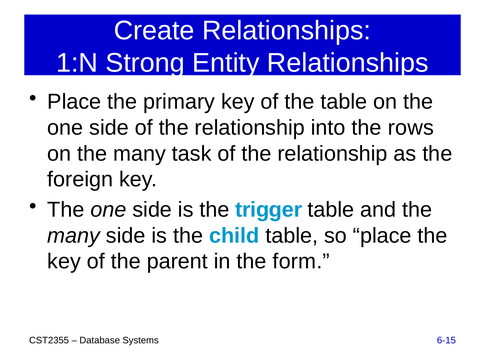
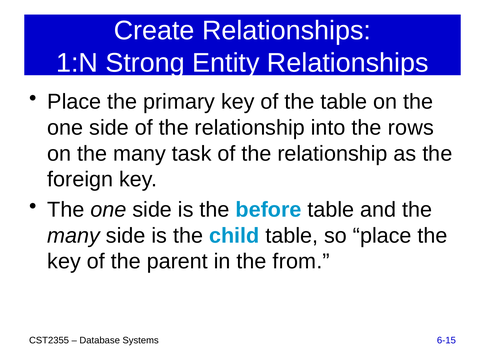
trigger: trigger -> before (269, 210)
form: form -> from (301, 261)
